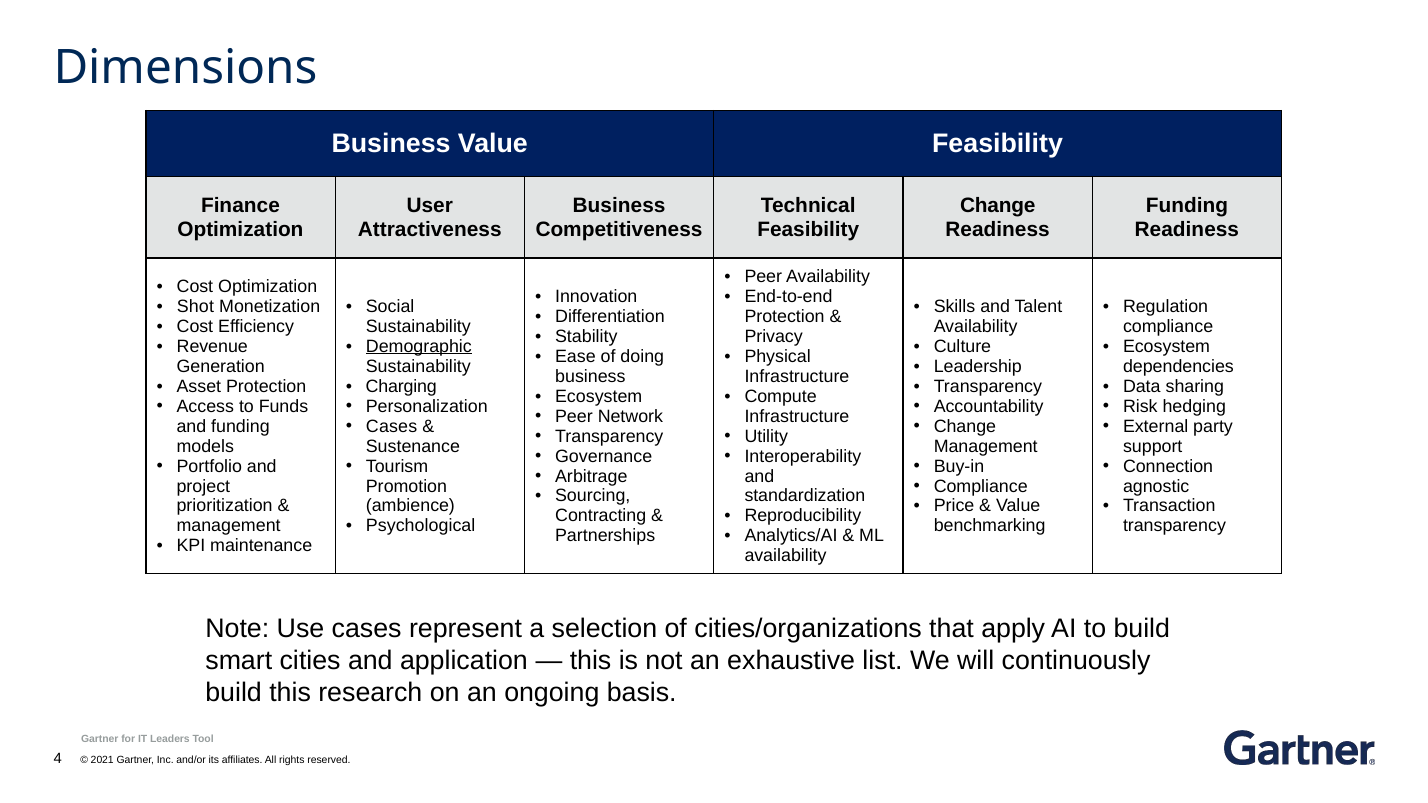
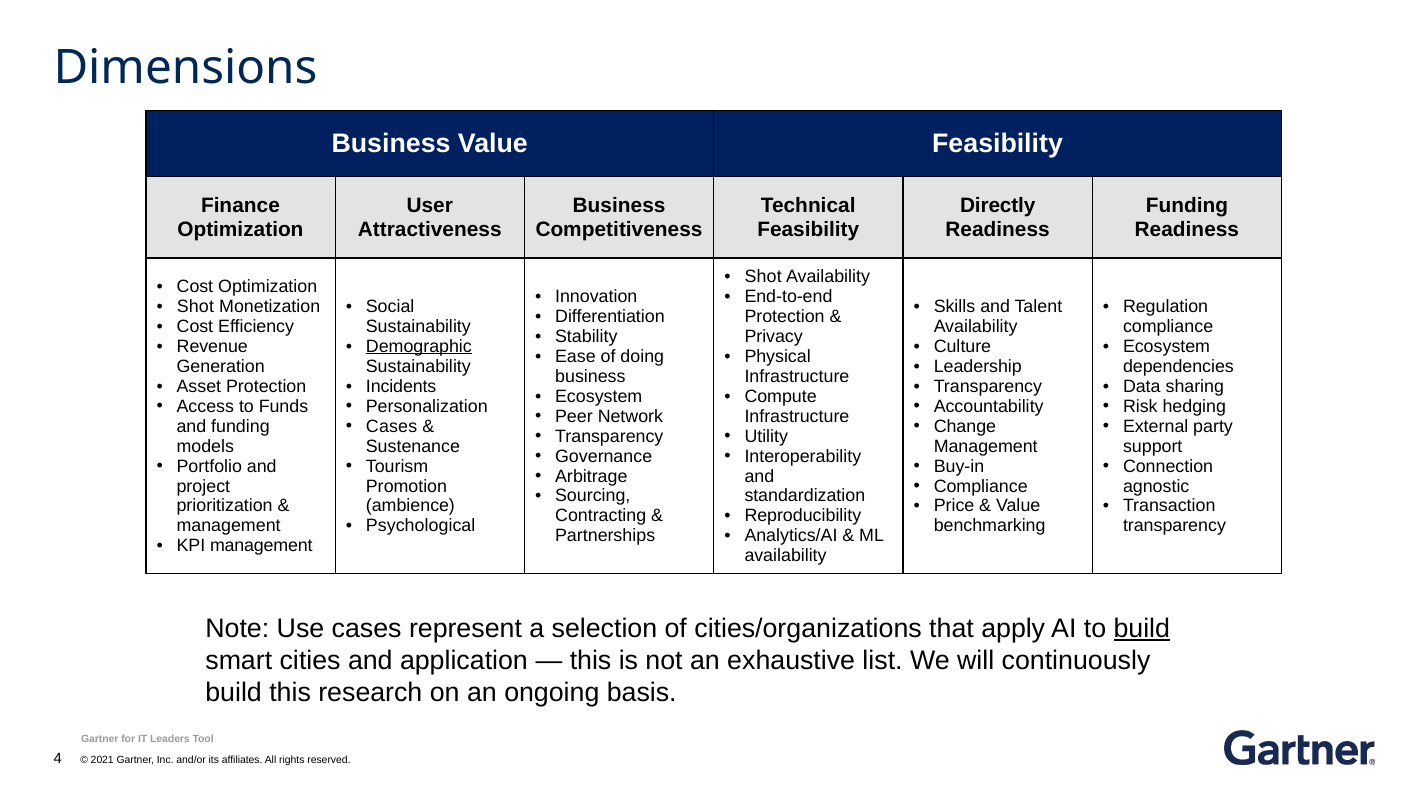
Change: Change -> Directly (998, 206)
Peer: Peer -> Shot (763, 276)
Charging: Charging -> Incidents (401, 386)
KPI maintenance: maintenance -> management (261, 546)
build underline: none -> present (1142, 629)
